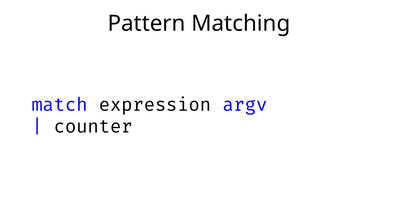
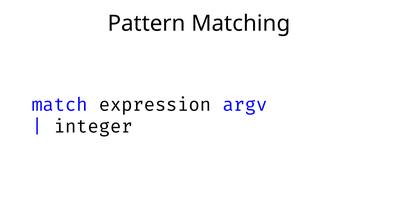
counter: counter -> integer (93, 127)
